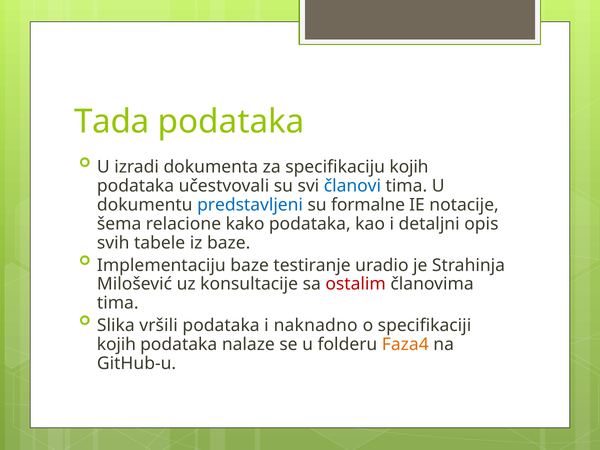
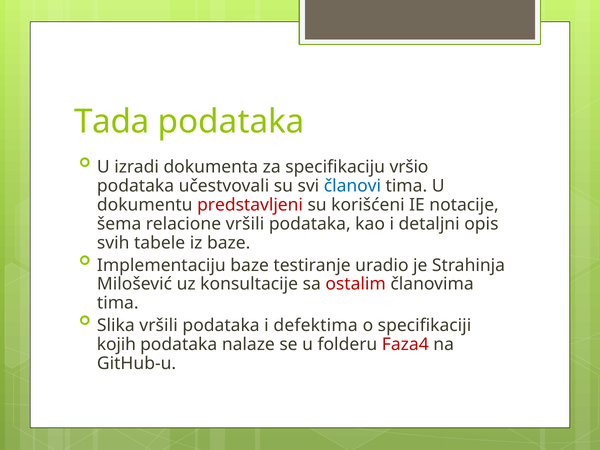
specifikaciju kojih: kojih -> vršio (409, 167)
predstavljeni colour: blue -> red (250, 205)
formalne: formalne -> korišćeni (368, 205)
relacione kako: kako -> vršili (245, 224)
naknadno: naknadno -> defektima (316, 326)
Faza4 colour: orange -> red (405, 344)
